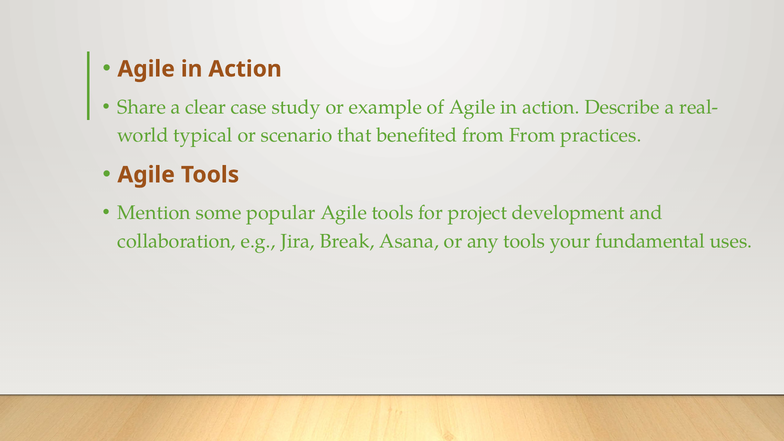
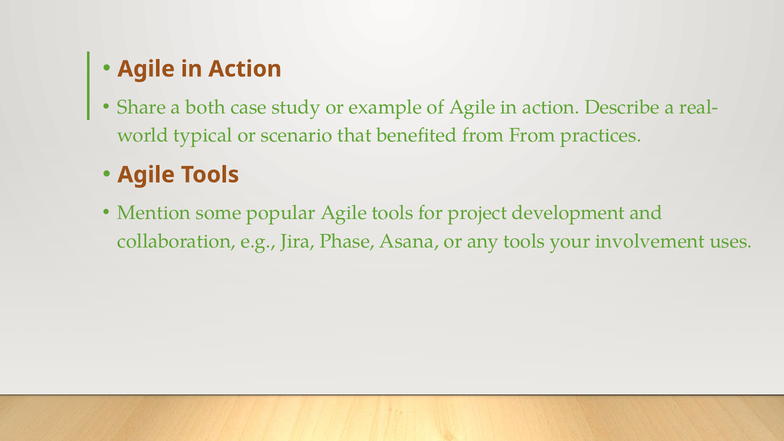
clear: clear -> both (206, 107)
Break: Break -> Phase (347, 241)
fundamental: fundamental -> involvement (650, 241)
